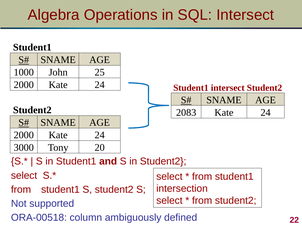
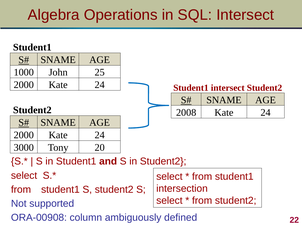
2083: 2083 -> 2008 (186, 113)
ORA-00518: ORA-00518 -> ORA-00908 (39, 218)
